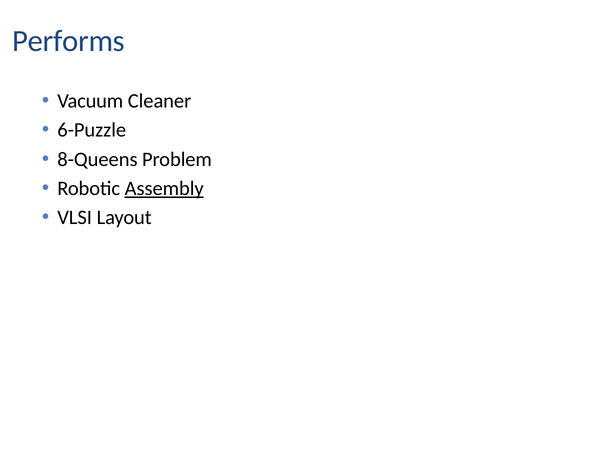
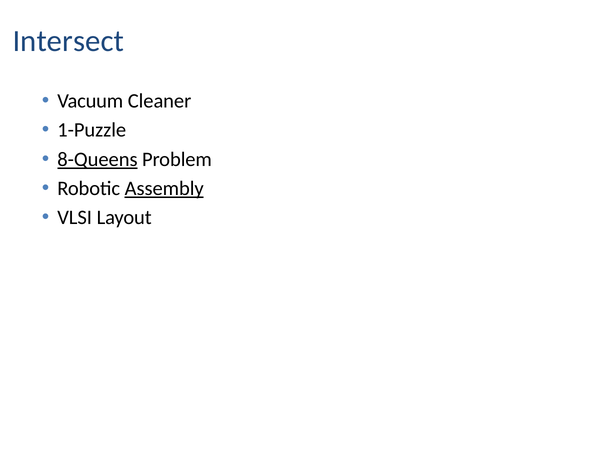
Performs: Performs -> Intersect (68, 41)
6-Puzzle: 6-Puzzle -> 1-Puzzle (92, 130)
8-Queens underline: none -> present (97, 159)
